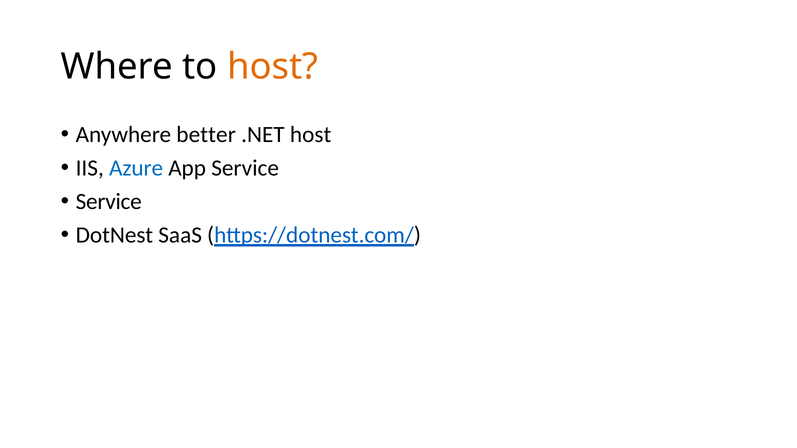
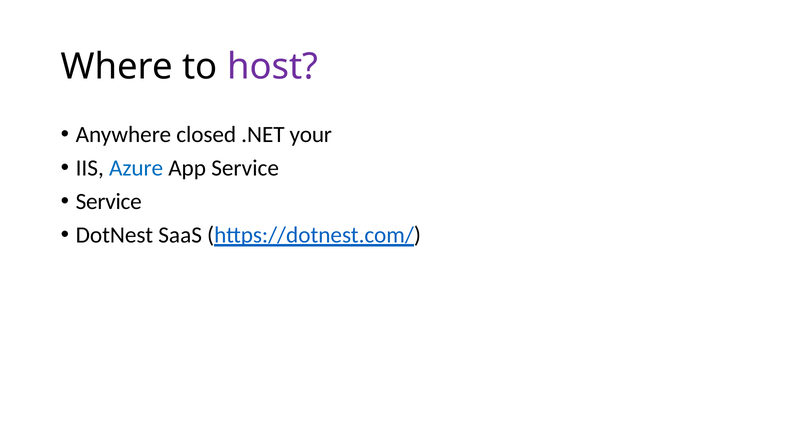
host colour: orange -> purple (273, 67)
better: better -> closed (206, 135)
.NET host: host -> your (311, 135)
